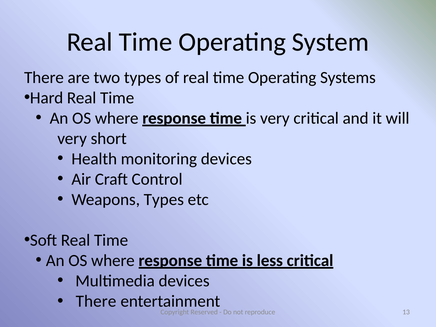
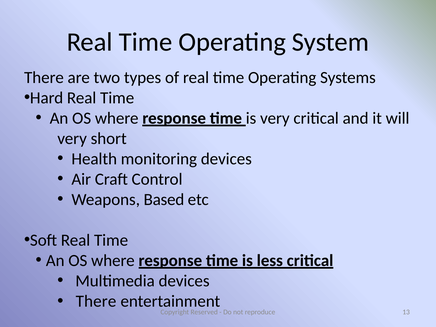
Weapons Types: Types -> Based (164, 200)
